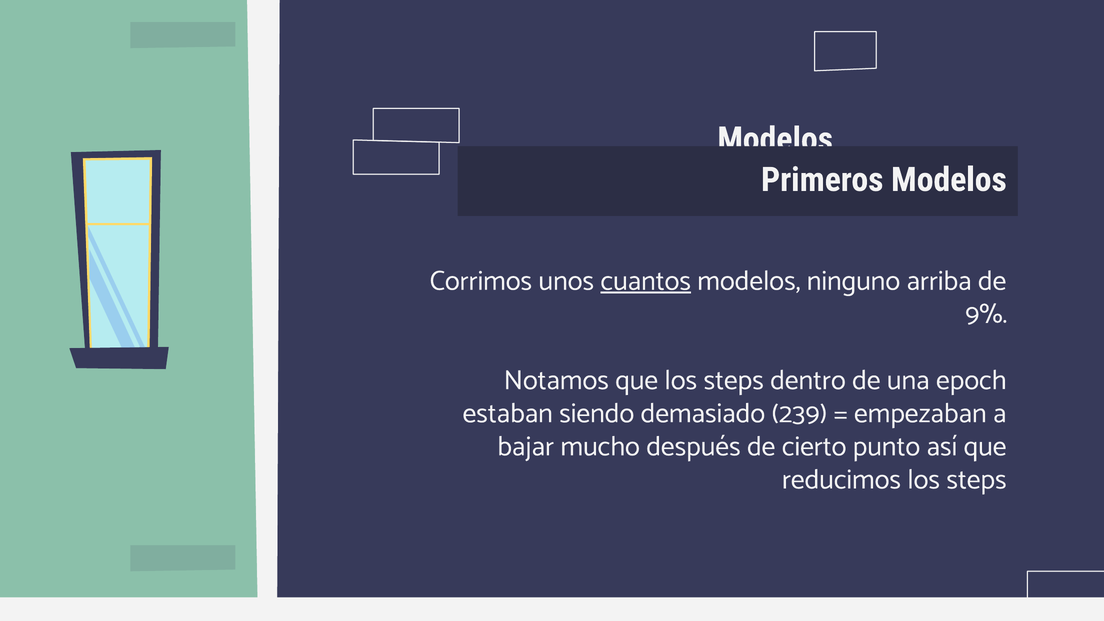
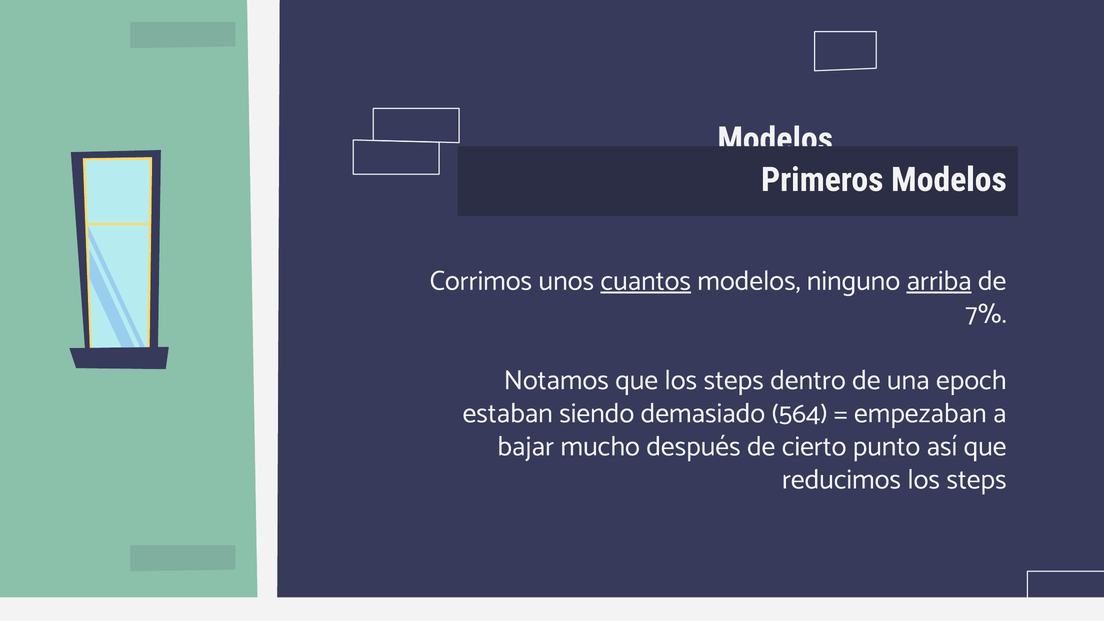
arriba underline: none -> present (939, 281)
9%: 9% -> 7% (986, 314)
239: 239 -> 564 (800, 413)
